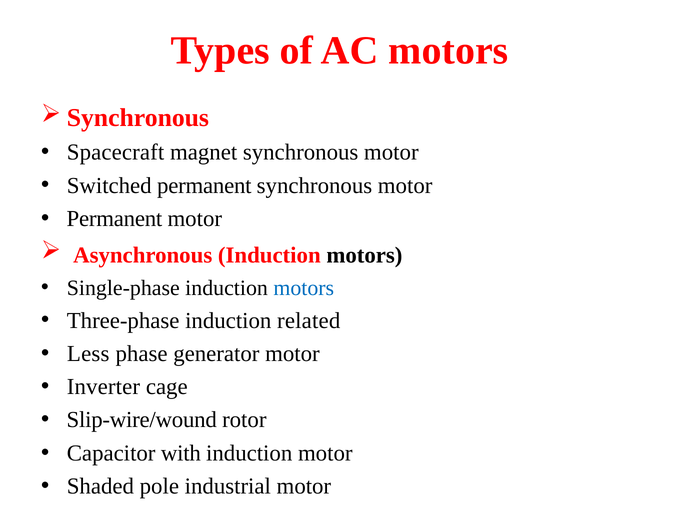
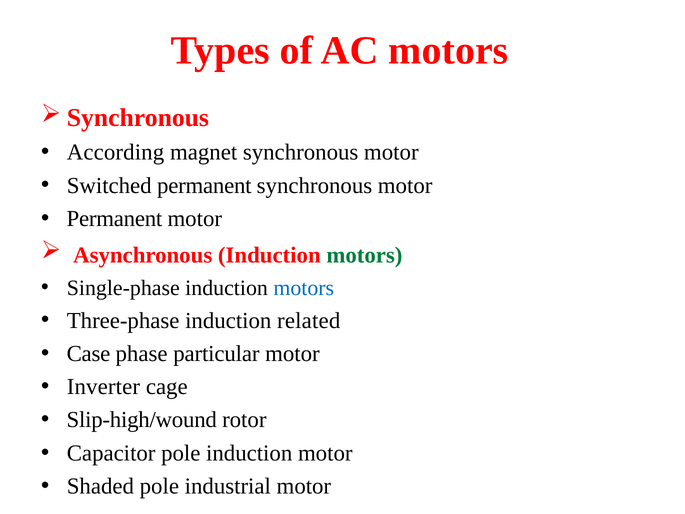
Spacecraft: Spacecraft -> According (116, 152)
motors colour: black -> green (364, 255)
Less: Less -> Case (88, 354)
generator: generator -> particular (216, 354)
Slip-wire/wound: Slip-wire/wound -> Slip-high/wound (142, 420)
Capacitor with: with -> pole (181, 453)
